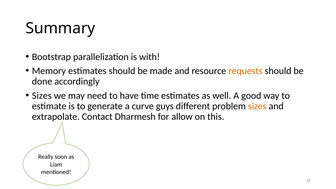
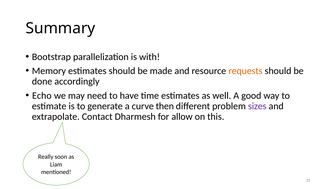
Sizes: Sizes -> Echo (42, 96)
guys: guys -> then (165, 106)
sizes colour: orange -> purple (257, 106)
